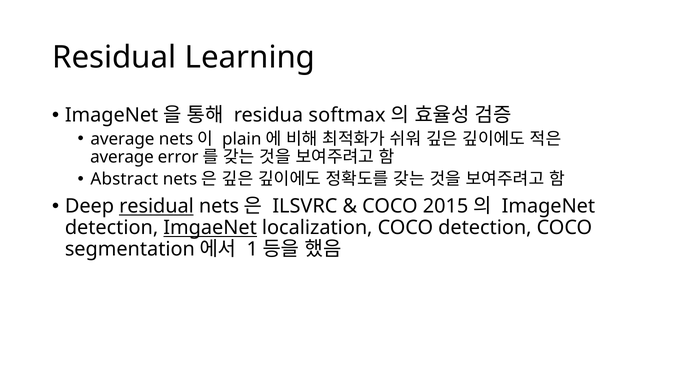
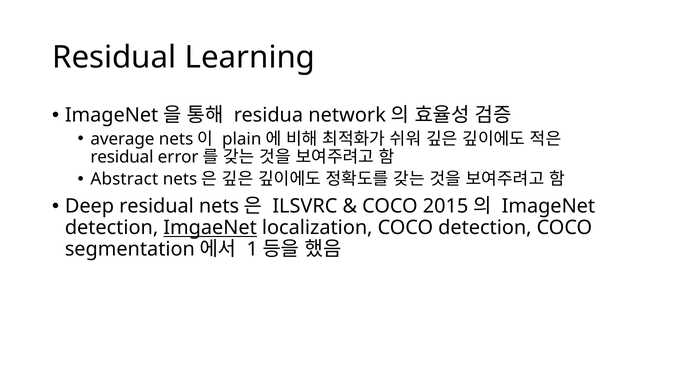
softmax: softmax -> network (347, 115)
average: average -> residual (122, 157)
residual underline: present -> none (156, 206)
